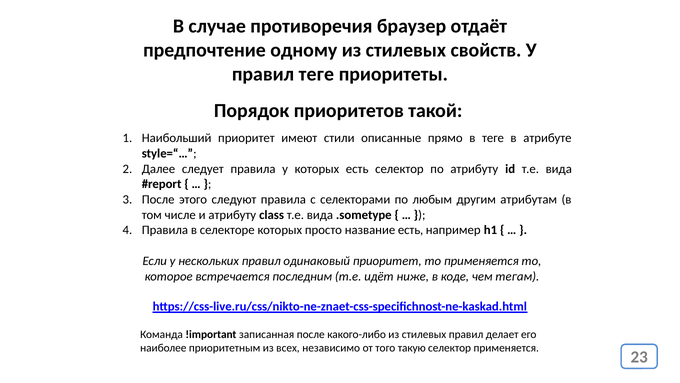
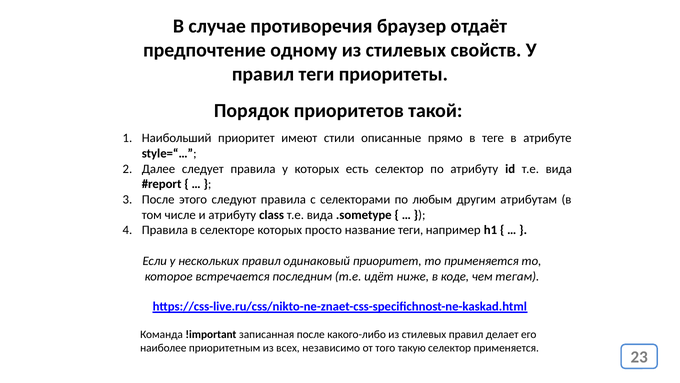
правил теге: теге -> теги (316, 74)
название есть: есть -> теги (411, 230)
